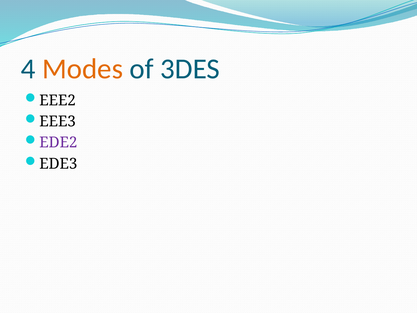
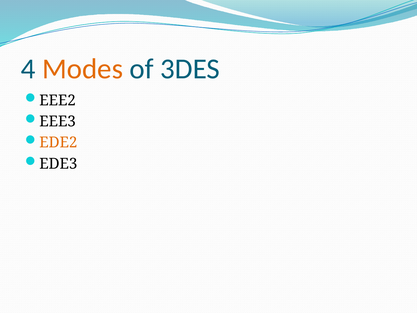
EDE2 colour: purple -> orange (58, 143)
